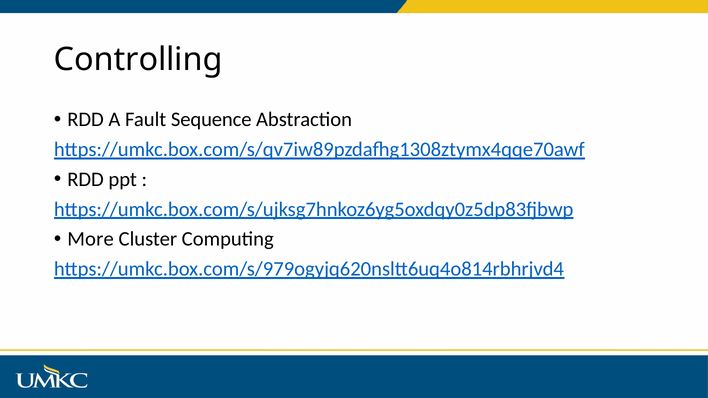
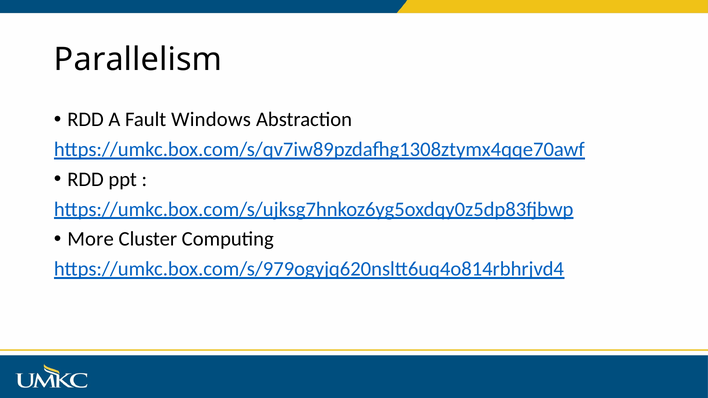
Controlling: Controlling -> Parallelism (138, 59)
Sequence: Sequence -> Windows (211, 120)
